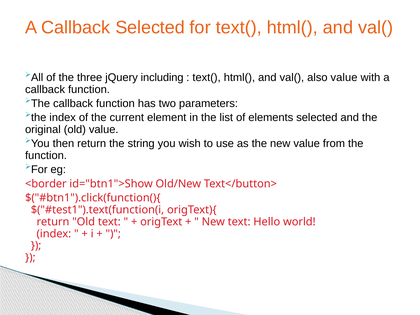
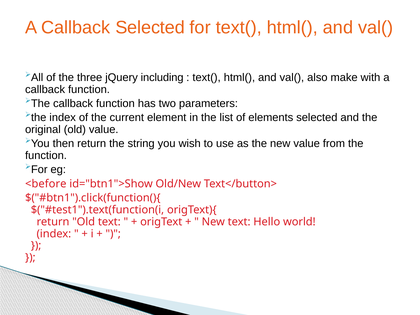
also value: value -> make (344, 78)
<border: <border -> <before (46, 184)
